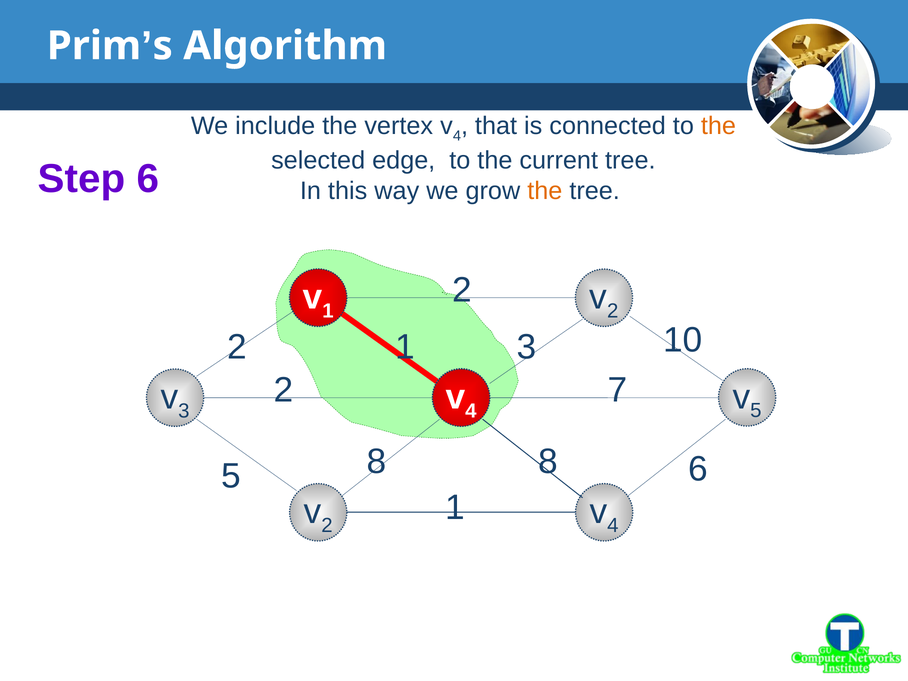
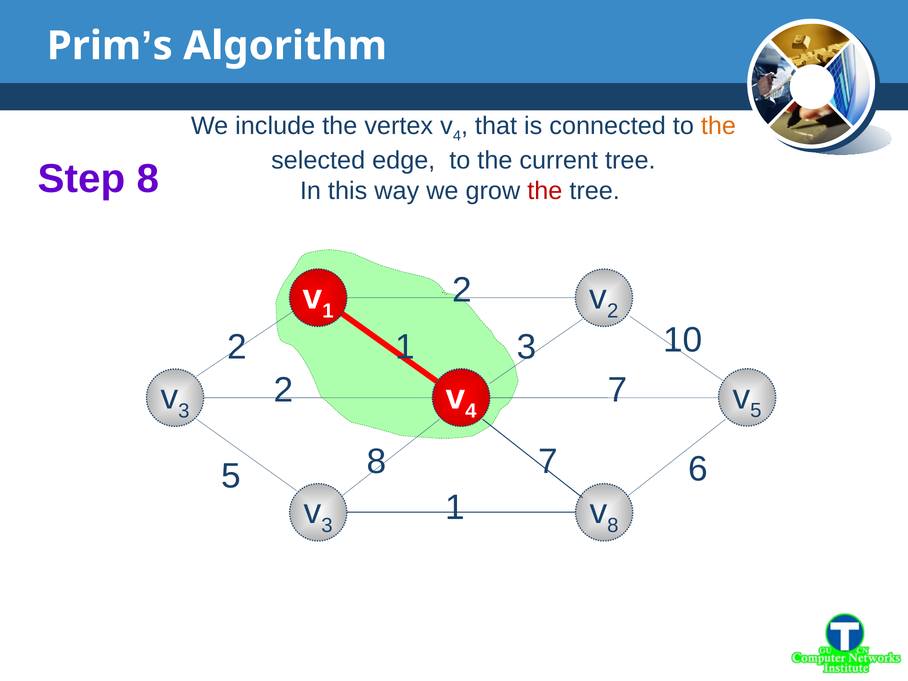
Step 6: 6 -> 8 (148, 179)
the colour: orange -> red (545, 191)
8 8: 8 -> 7 (548, 462)
2: 2 -> 3 (327, 526)
4: 4 -> 8 (613, 526)
